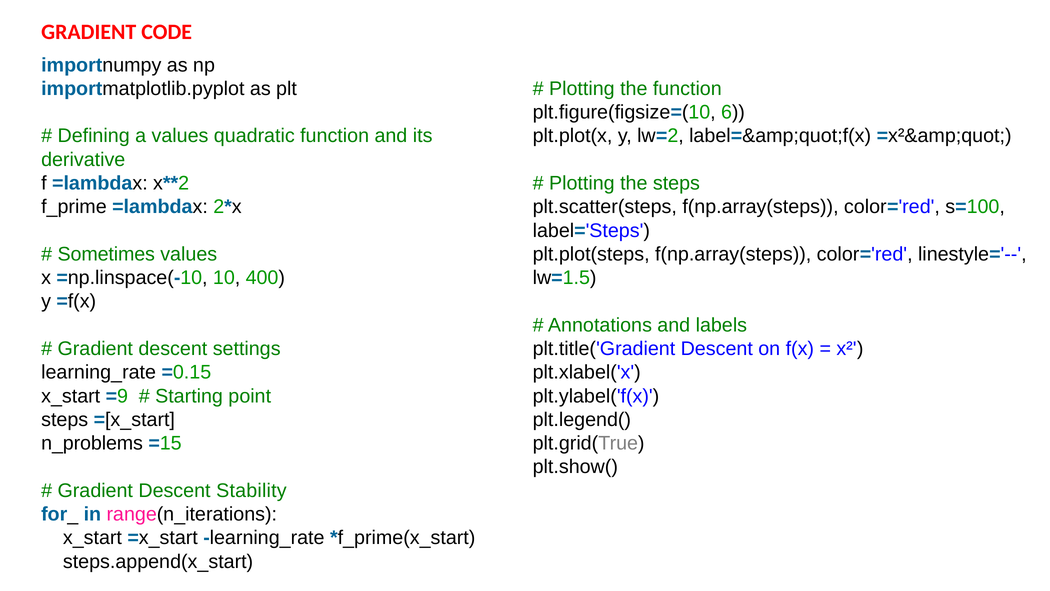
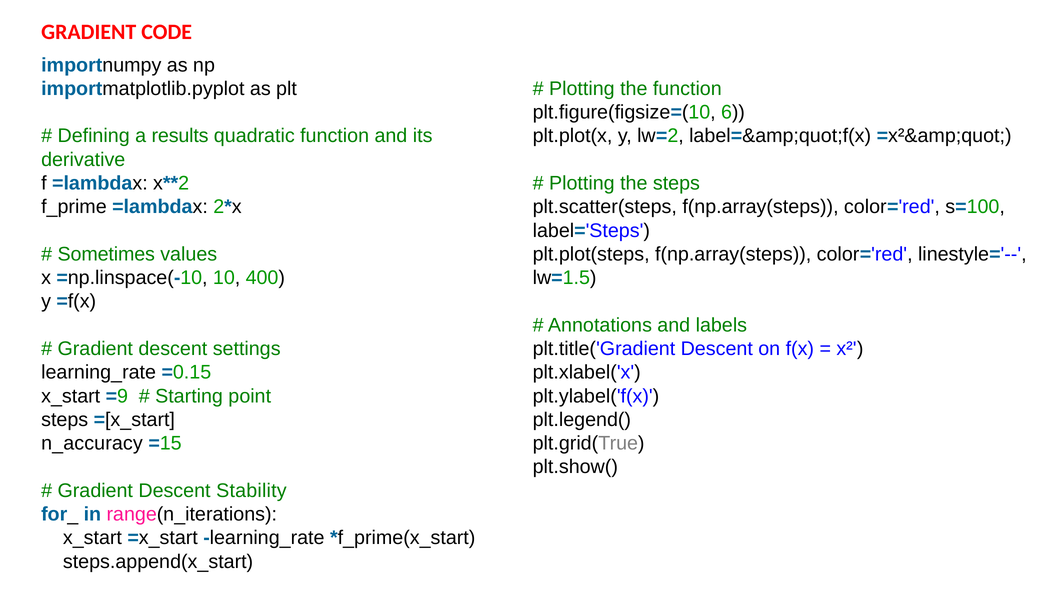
a values: values -> results (180, 136)
n_problems: n_problems -> n_accuracy (92, 443)
